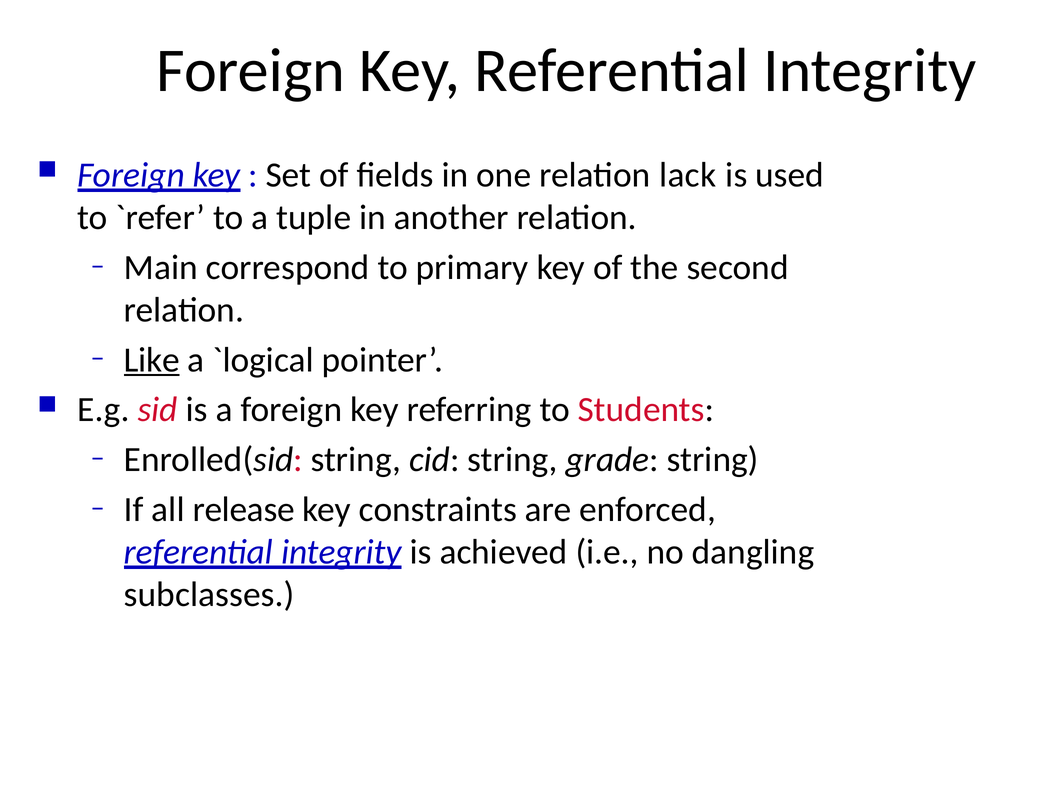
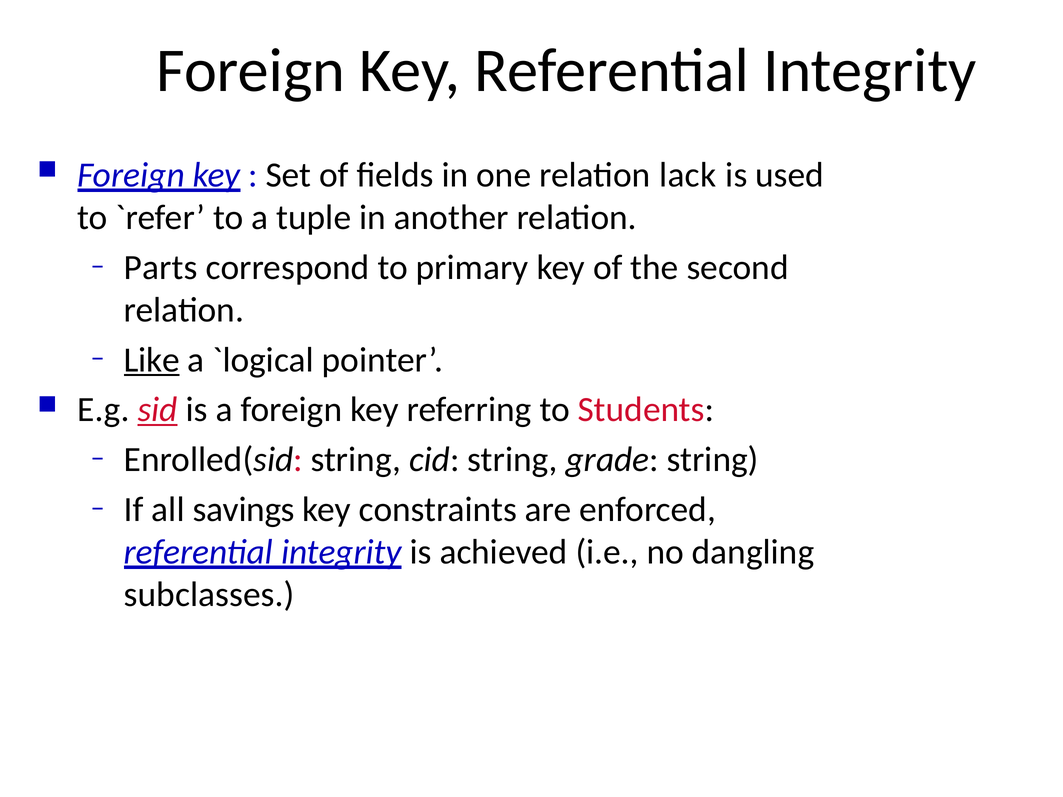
Main: Main -> Parts (161, 268)
sid underline: none -> present (158, 410)
release: release -> savings (244, 510)
